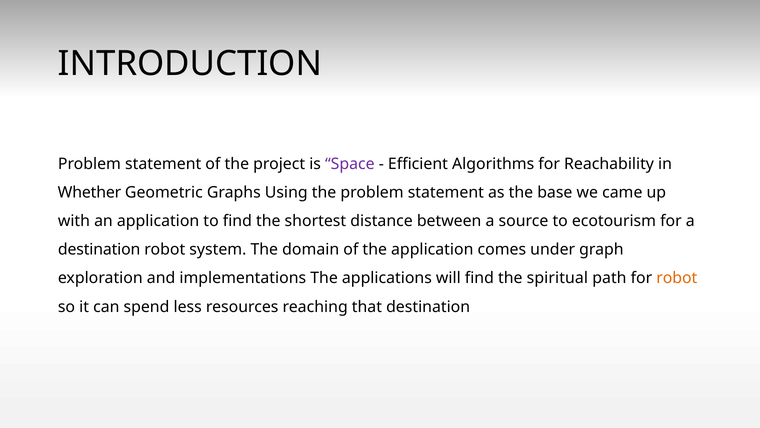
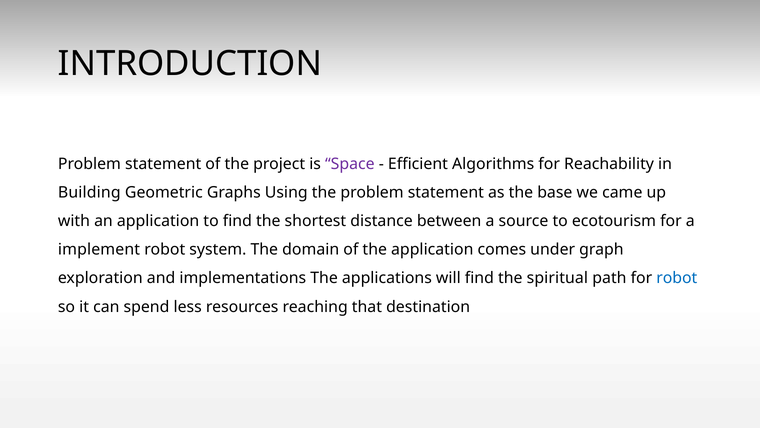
Whether: Whether -> Building (89, 192)
destination: destination -> implement (99, 249)
robot colour: orange -> blue (677, 278)
